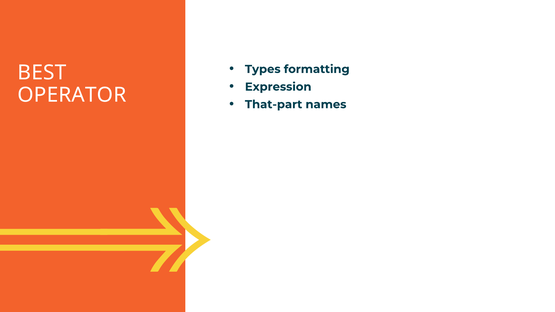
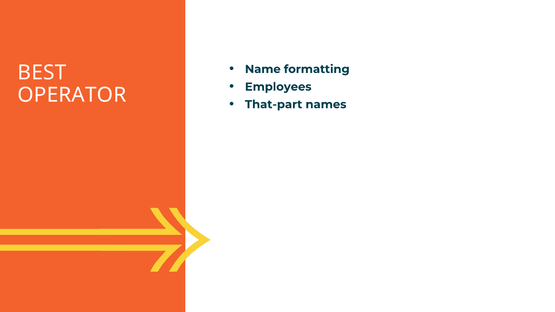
Types: Types -> Name (263, 69)
Expression: Expression -> Employees (278, 87)
